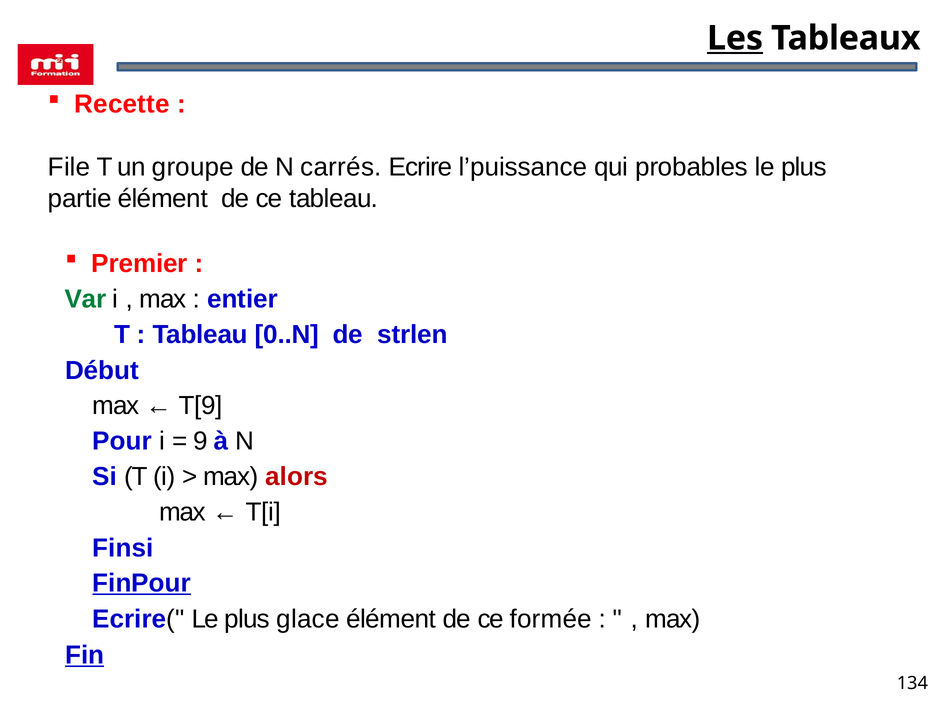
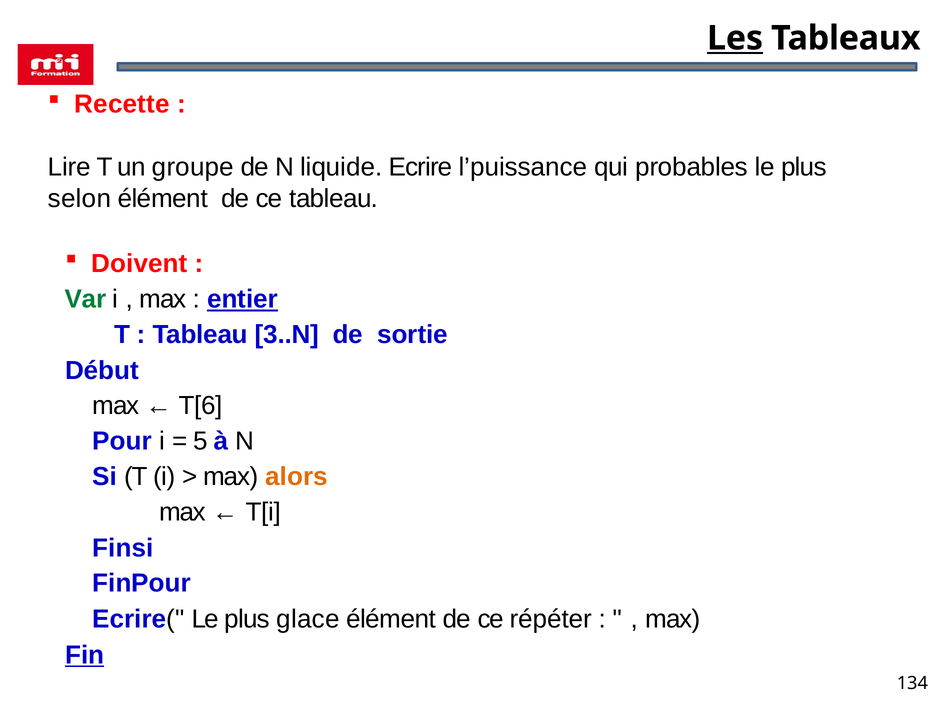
File: File -> Lire (69, 167)
carrés: carrés -> liquide (341, 167)
partie: partie -> selon (80, 199)
Premier: Premier -> Doivent (139, 264)
entier underline: none -> present (243, 299)
0..N: 0..N -> 3..N (287, 335)
strlen: strlen -> sortie (412, 335)
T[9: T[9 -> T[6 (201, 406)
9: 9 -> 5 (200, 441)
alors colour: red -> orange (297, 477)
FinPour underline: present -> none (142, 583)
formée: formée -> répéter (551, 619)
